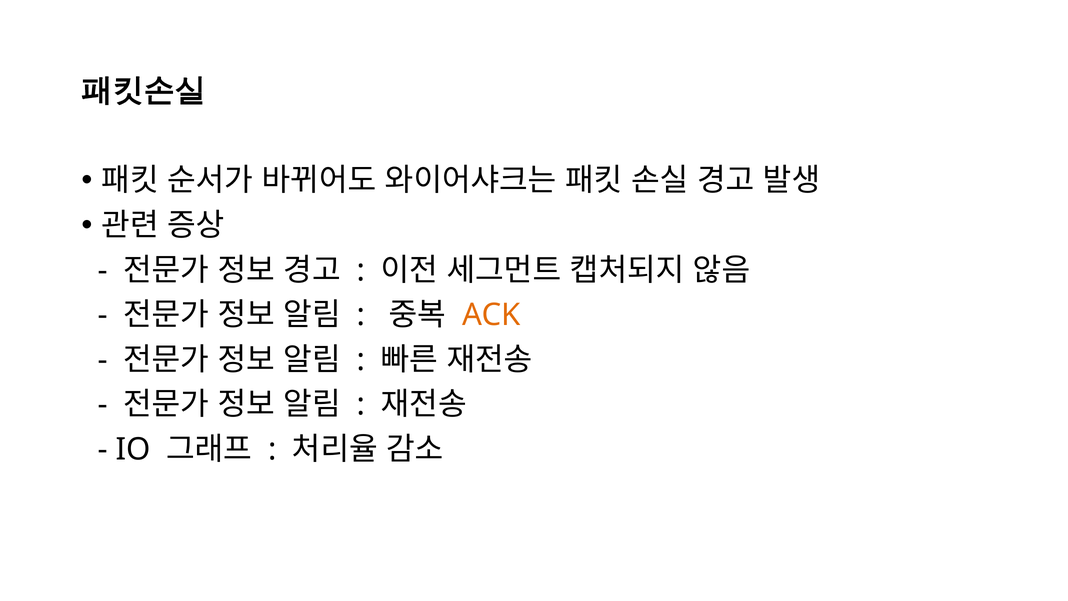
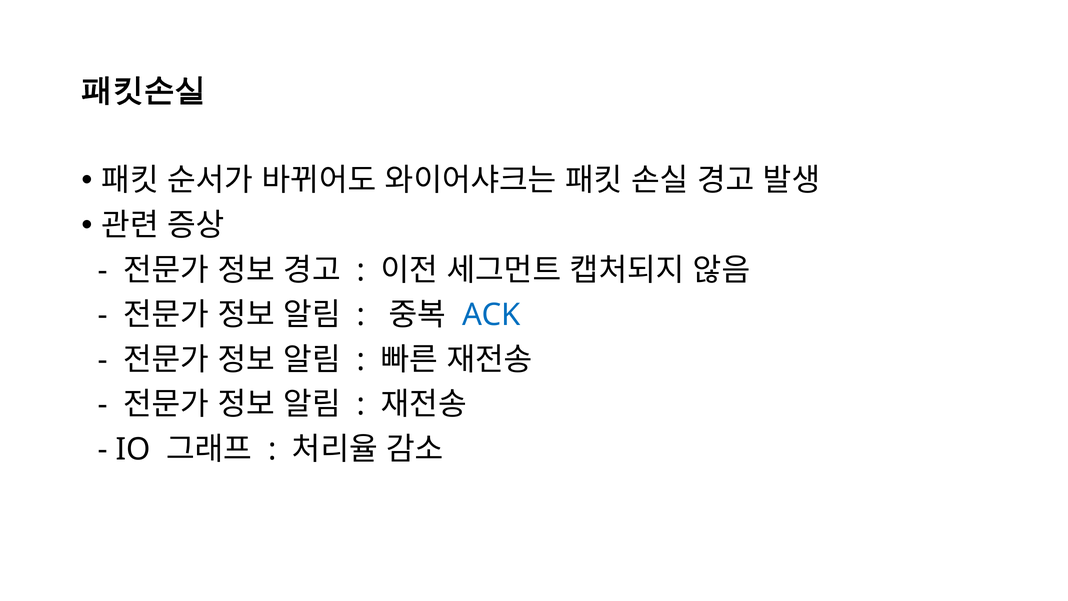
ACK colour: orange -> blue (491, 315)
